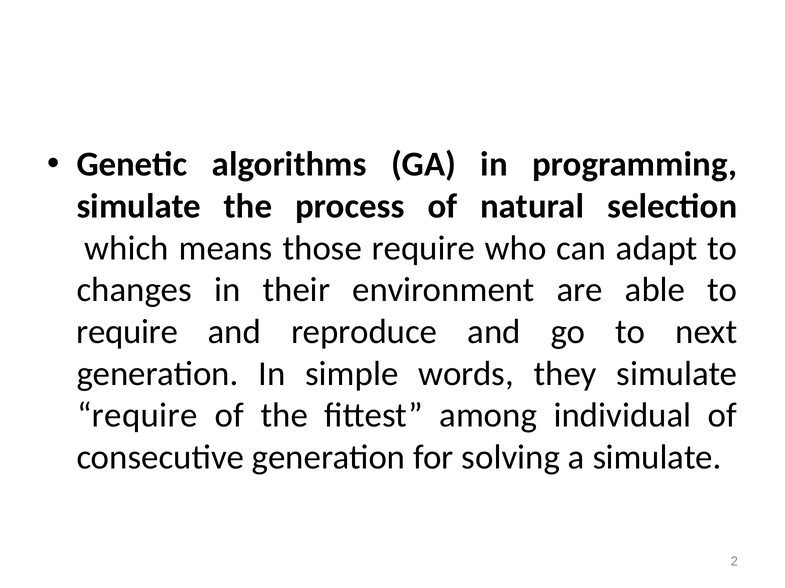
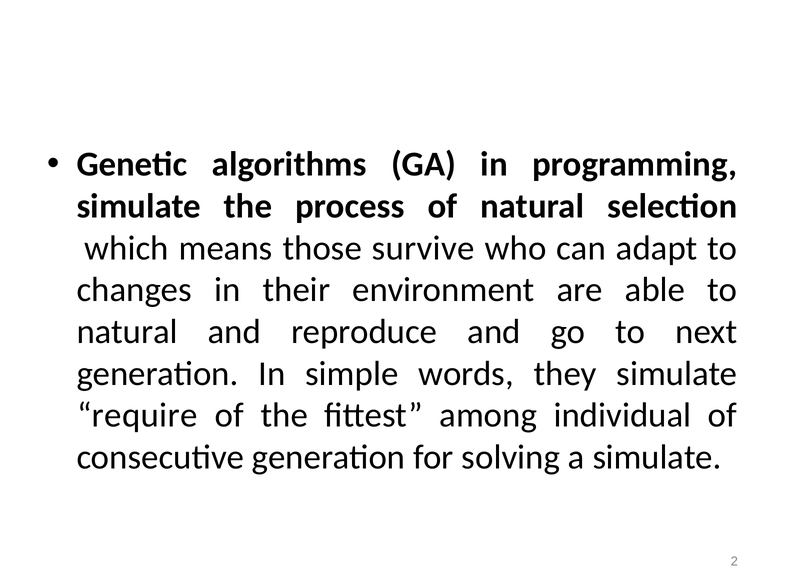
those require: require -> survive (423, 248)
require: require -> natural (127, 332)
